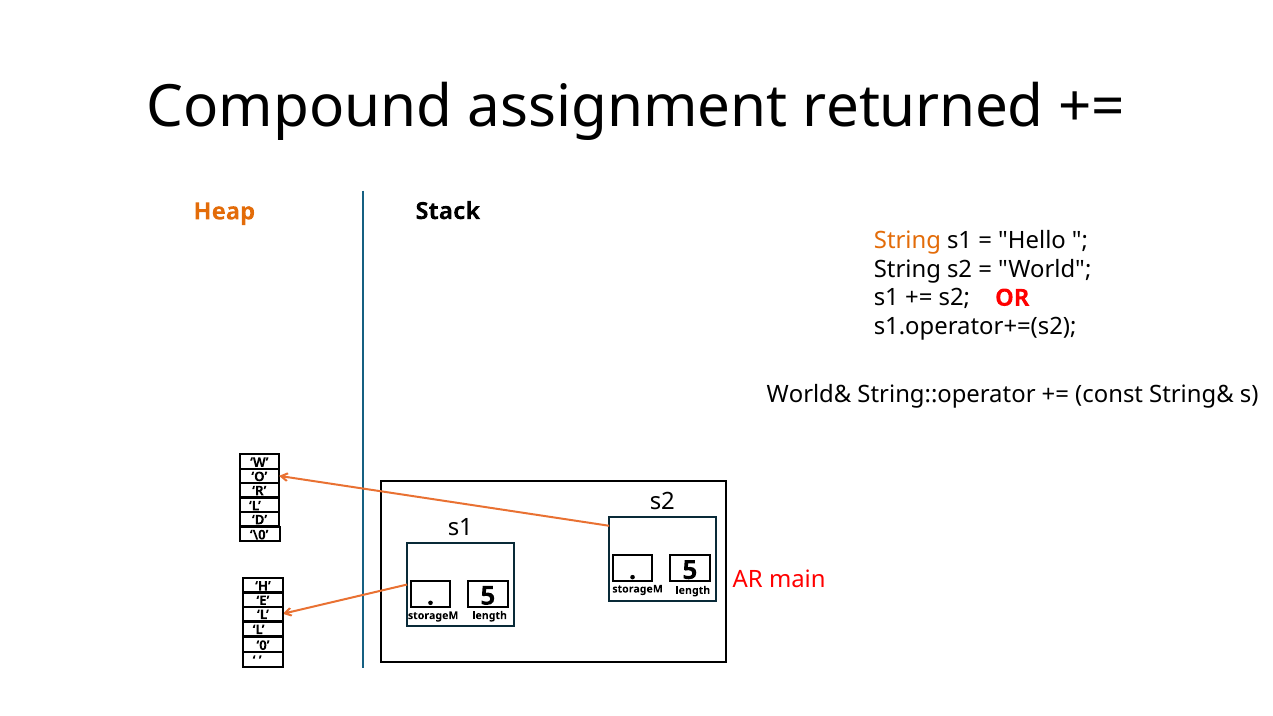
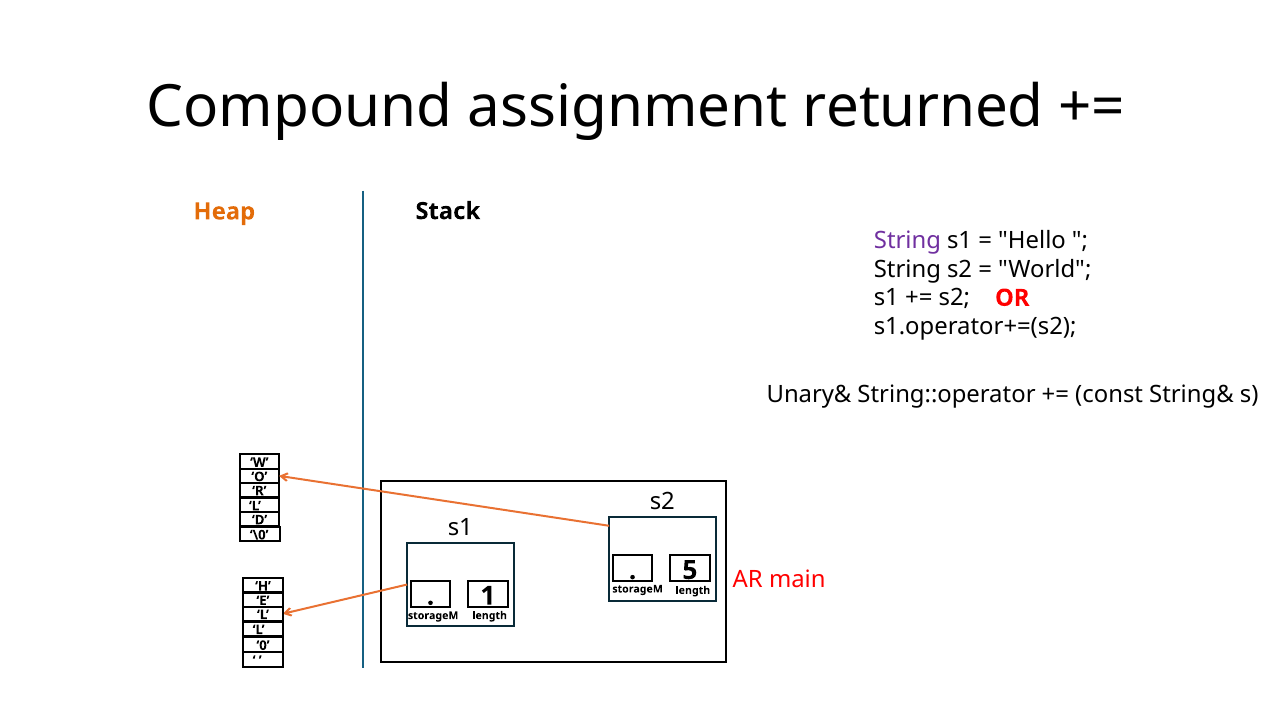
String colour: orange -> purple (907, 241)
World&: World& -> Unary& (809, 395)
5: 5 -> 1 (488, 596)
